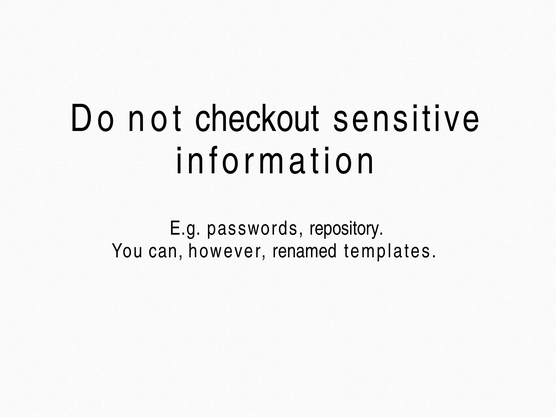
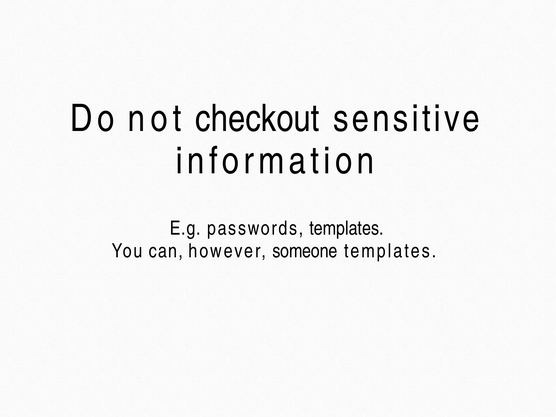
passwords repository: repository -> templates (347, 228)
renamed: renamed -> someone (305, 251)
